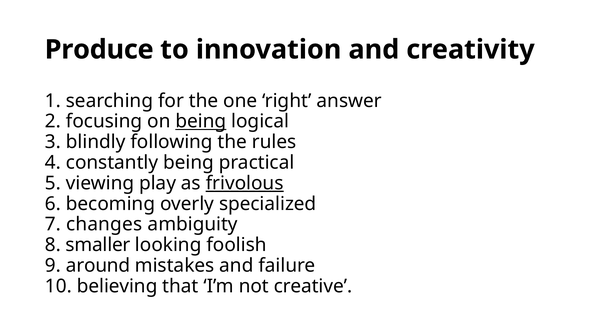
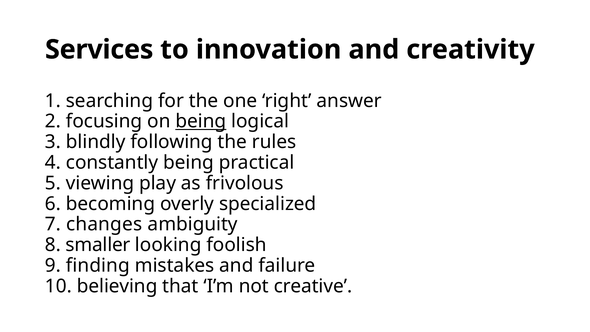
Produce: Produce -> Services (99, 50)
frivolous underline: present -> none (245, 183)
around: around -> finding (98, 265)
